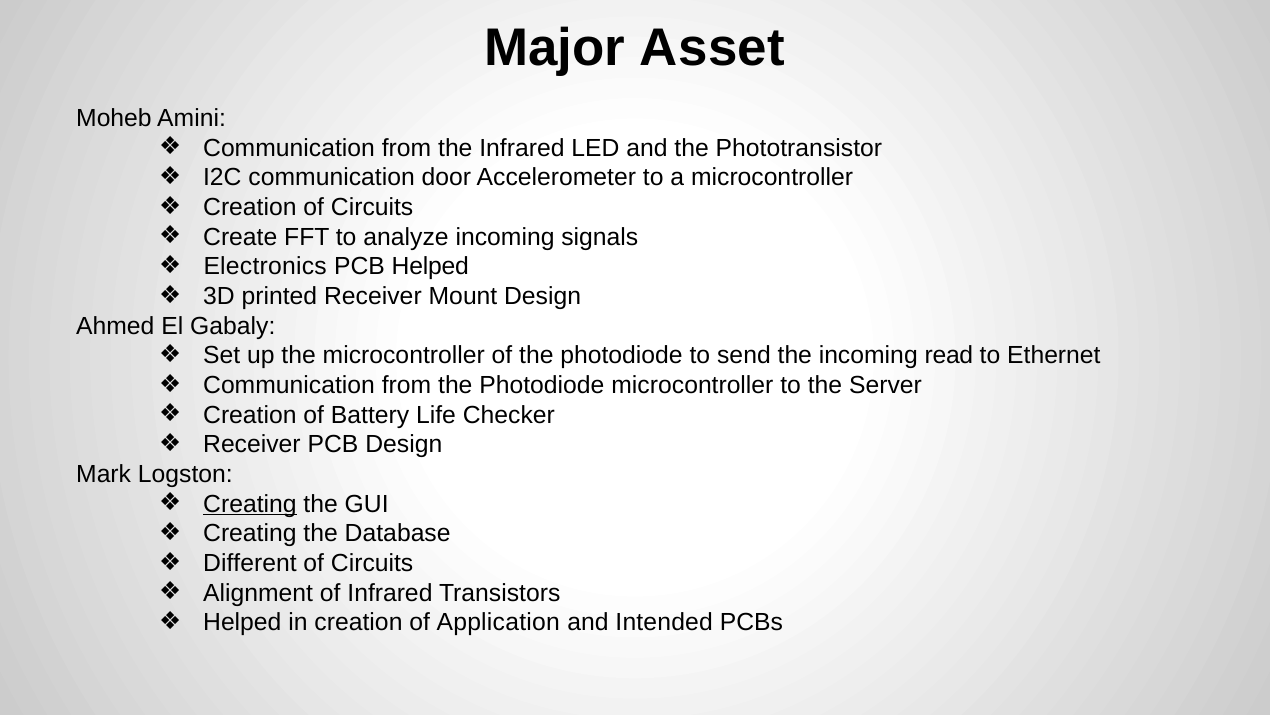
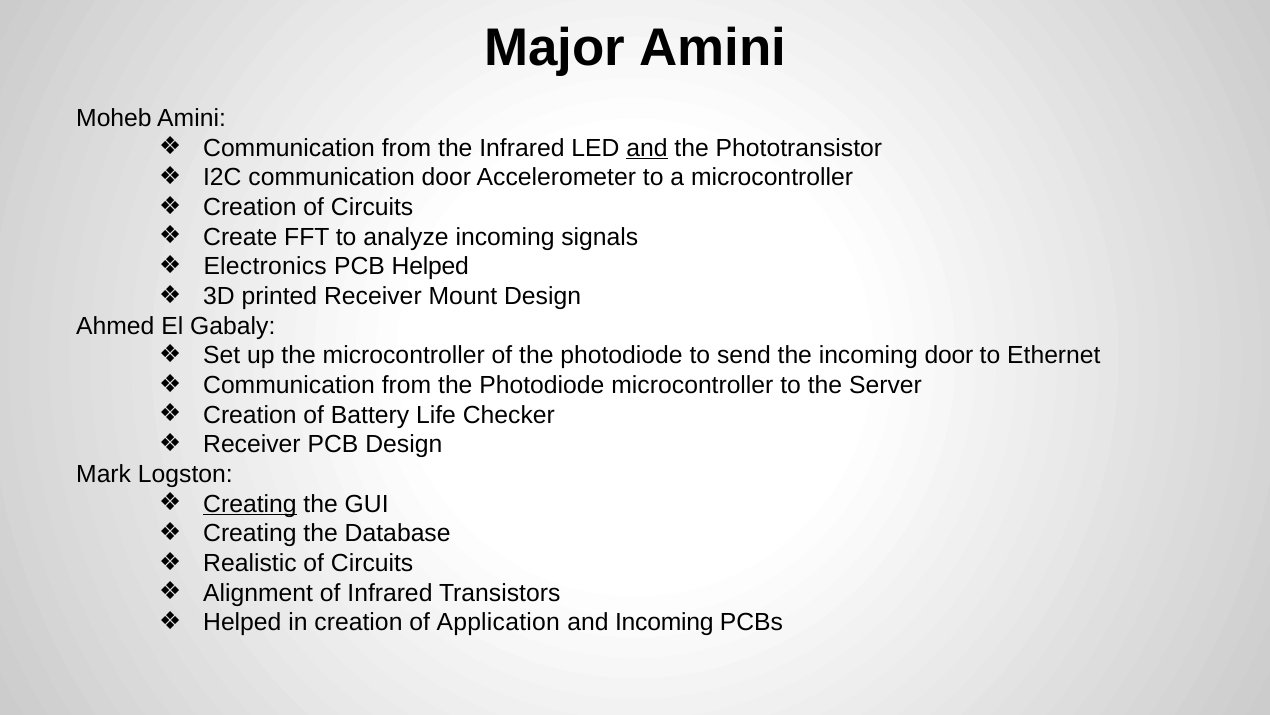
Major Asset: Asset -> Amini (713, 48)
and underline: none -> present (647, 148)
incoming read: read -> door (949, 355)
Different: Different -> Realistic (250, 563)
and Intended: Intended -> Incoming (664, 622)
